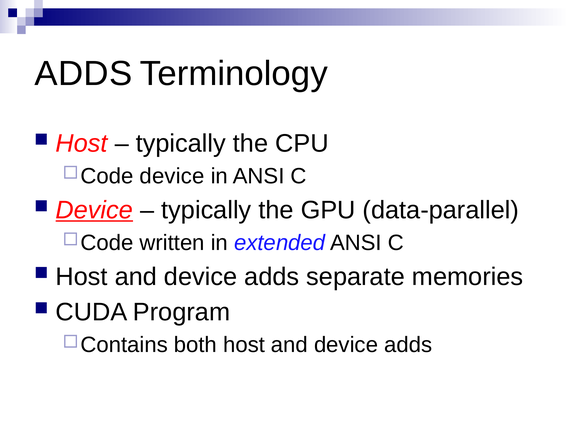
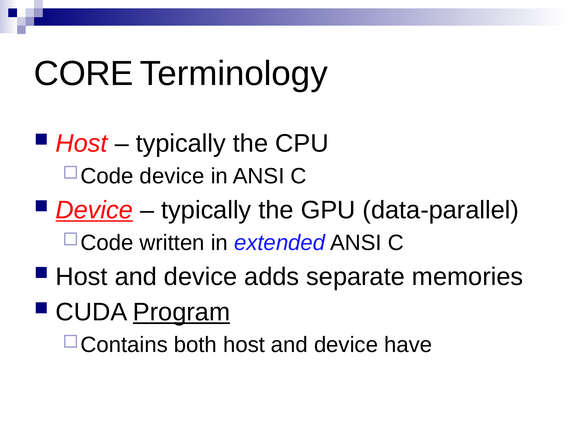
ADDS: ADDS -> CORE (84, 74)
Program underline: none -> present (182, 312)
adds: adds -> have (408, 345)
